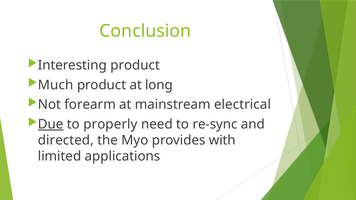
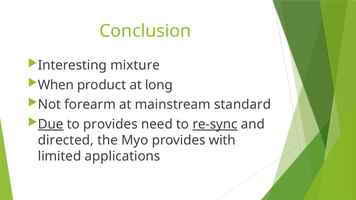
Interesting product: product -> mixture (135, 65)
Much: Much -> When (56, 85)
electrical: electrical -> standard (243, 105)
to properly: properly -> provides (110, 124)
re-sync underline: none -> present (215, 124)
